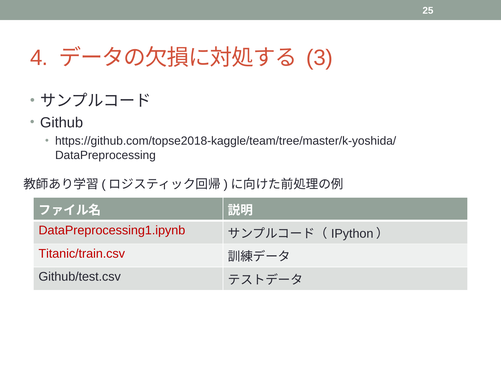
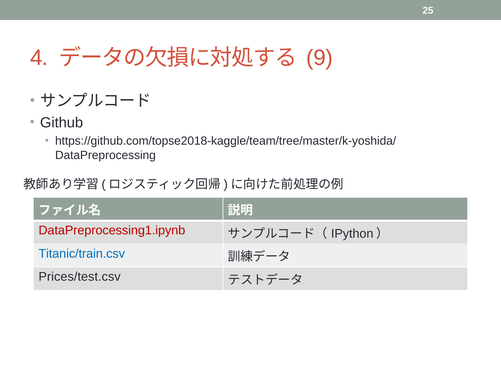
3: 3 -> 9 (320, 58)
Titanic/train.csv colour: red -> blue (82, 253)
Github/test.csv: Github/test.csv -> Prices/test.csv (80, 277)
